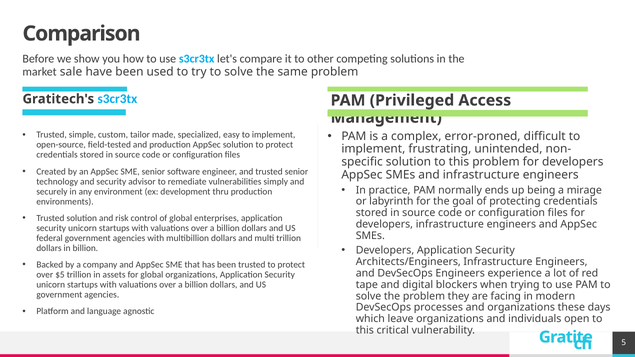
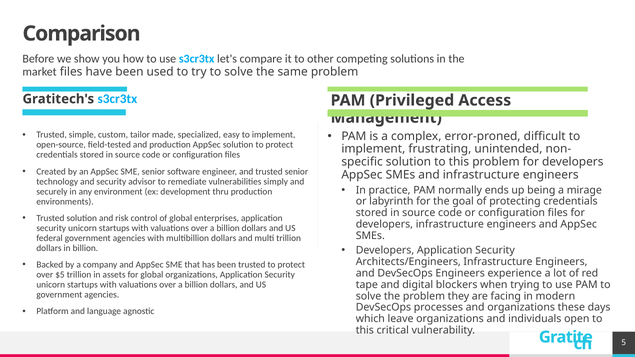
market sale: sale -> files (71, 72)
